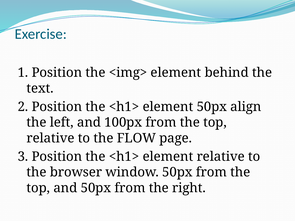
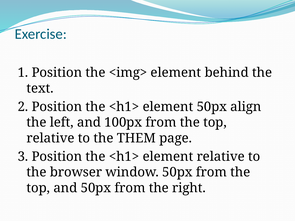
FLOW: FLOW -> THEM (136, 138)
